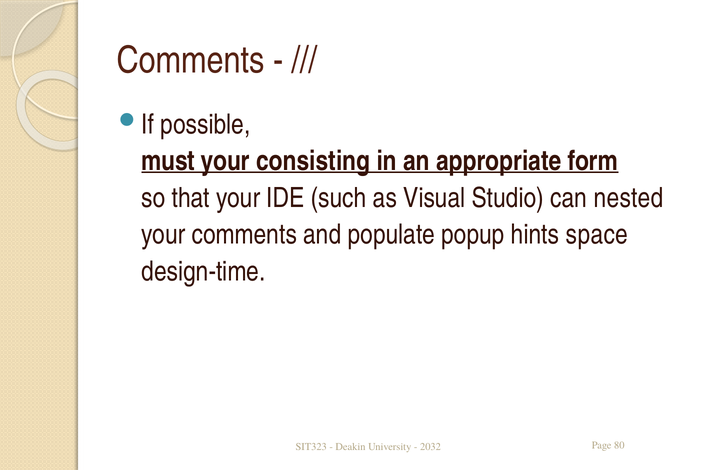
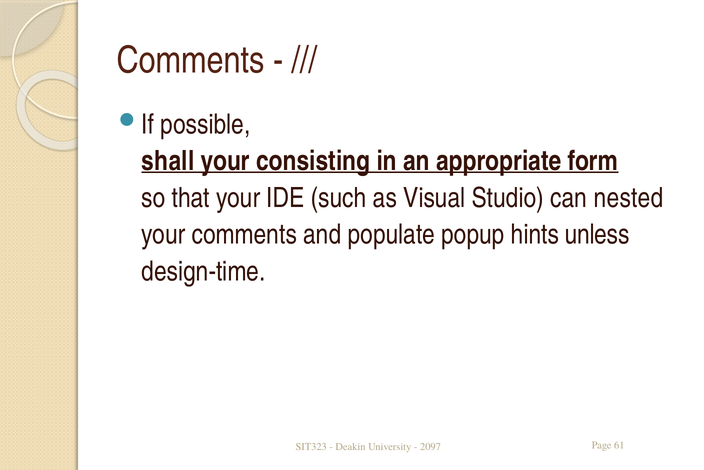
must: must -> shall (168, 161)
space: space -> unless (597, 234)
2032: 2032 -> 2097 (430, 446)
80: 80 -> 61 (619, 445)
